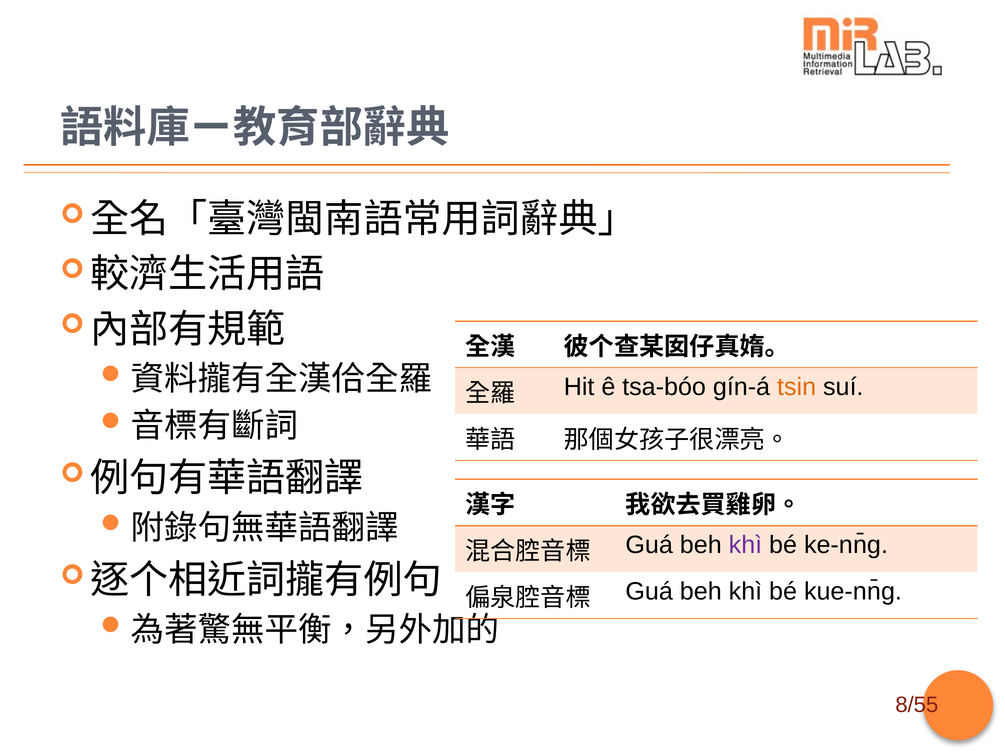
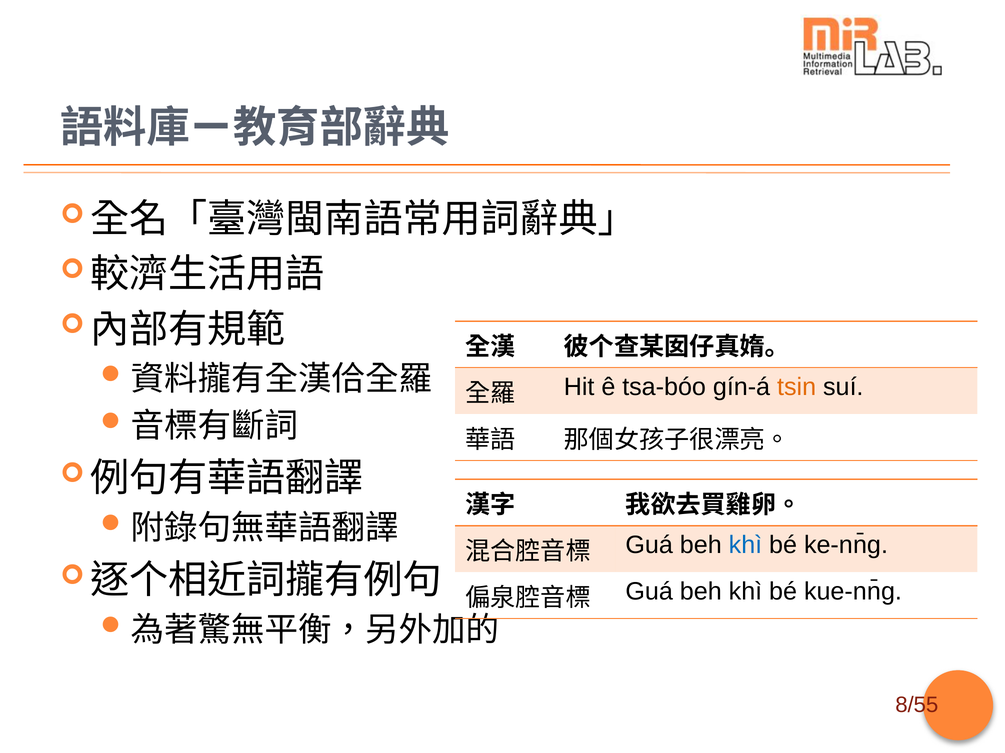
khì colour: purple -> blue (745, 546)
